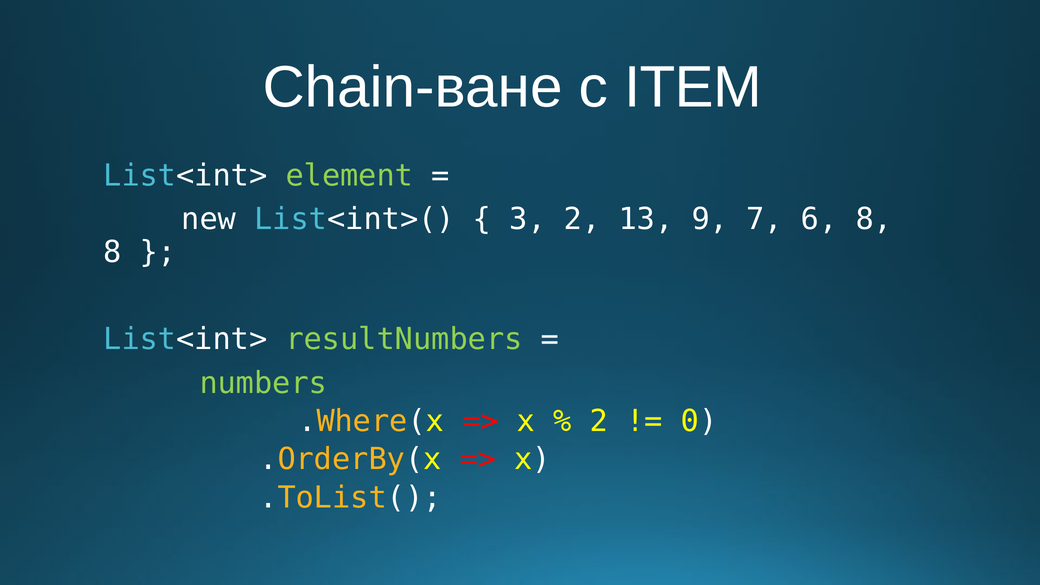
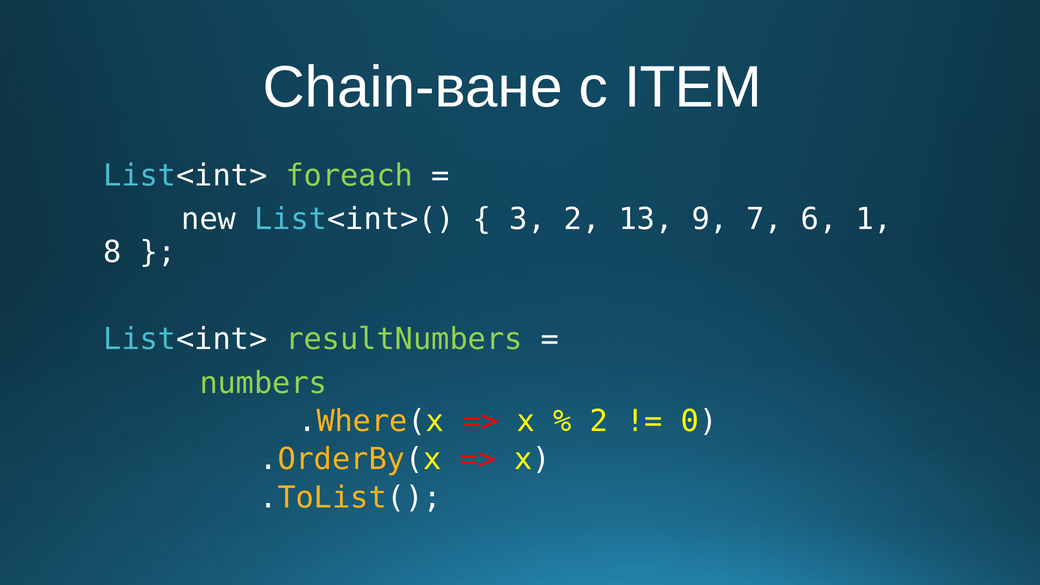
element: element -> foreach (349, 176)
6 8: 8 -> 1 (874, 219)
